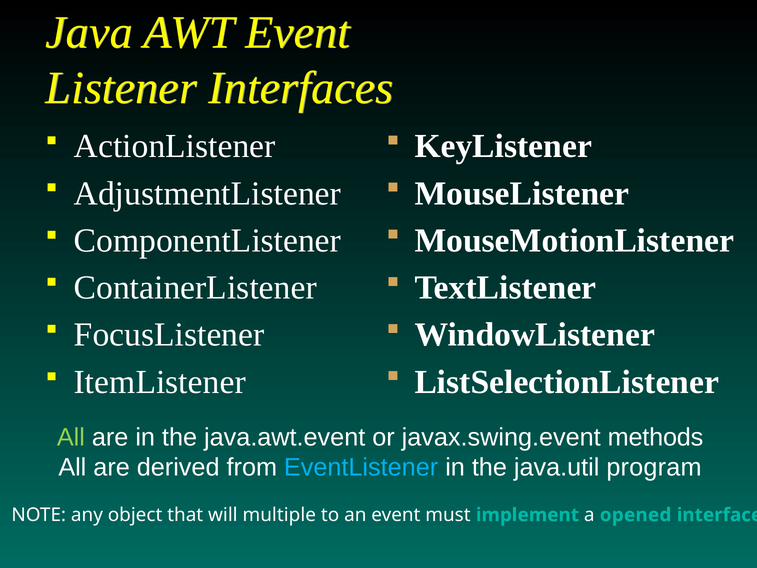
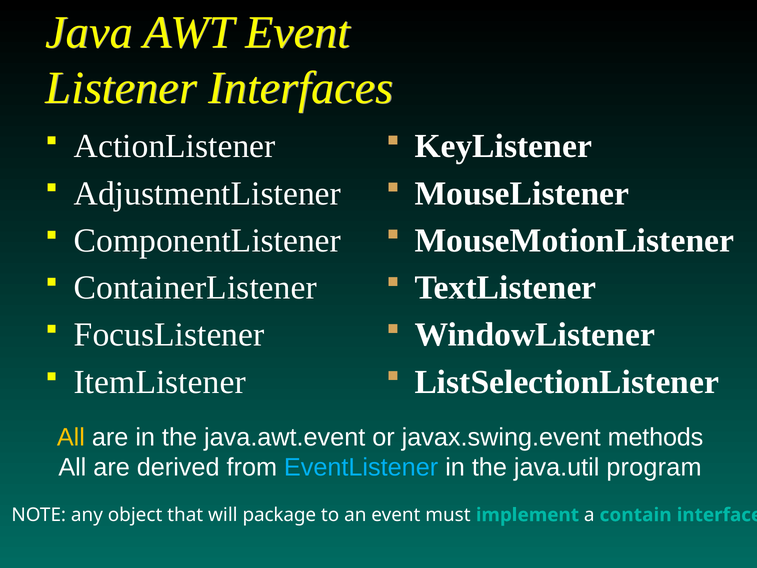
All colour: light green -> yellow (71, 437)
multiple: multiple -> package (279, 515)
opened: opened -> contain (636, 515)
